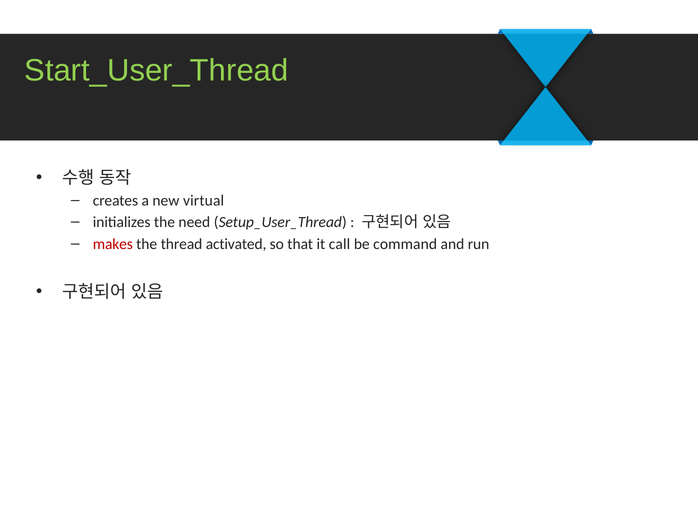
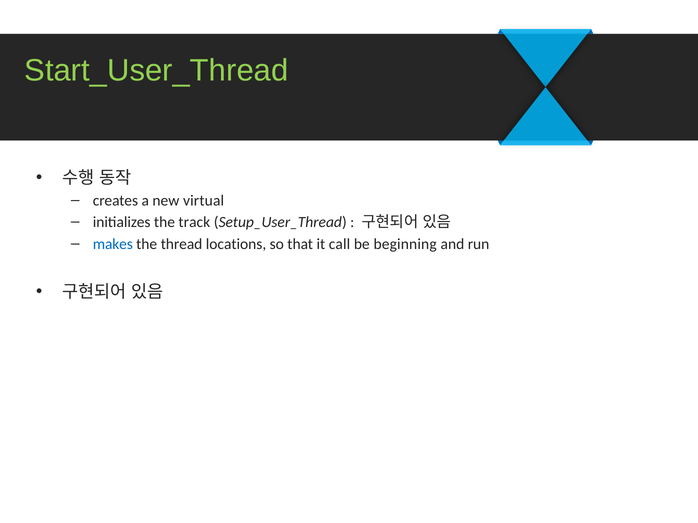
need: need -> track (194, 223)
makes colour: red -> blue (113, 244)
activated: activated -> locations (236, 244)
command: command -> beginning (405, 244)
